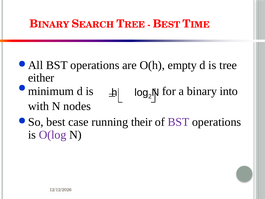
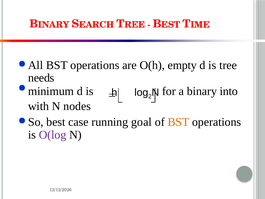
either: either -> needs (41, 78)
their: their -> goal (141, 122)
BST colour: purple -> orange (179, 122)
